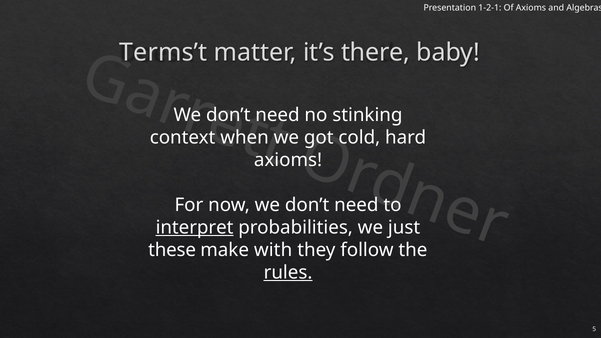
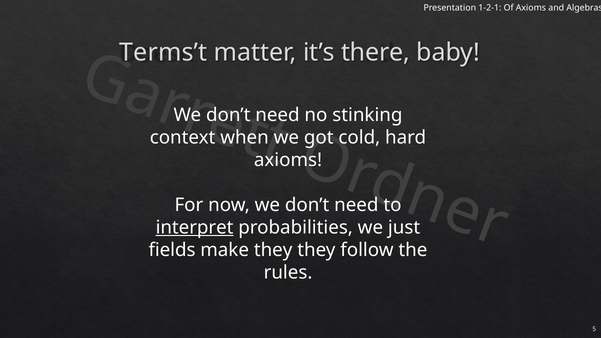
these: these -> fields (172, 250)
make with: with -> they (273, 250)
rules underline: present -> none (288, 273)
